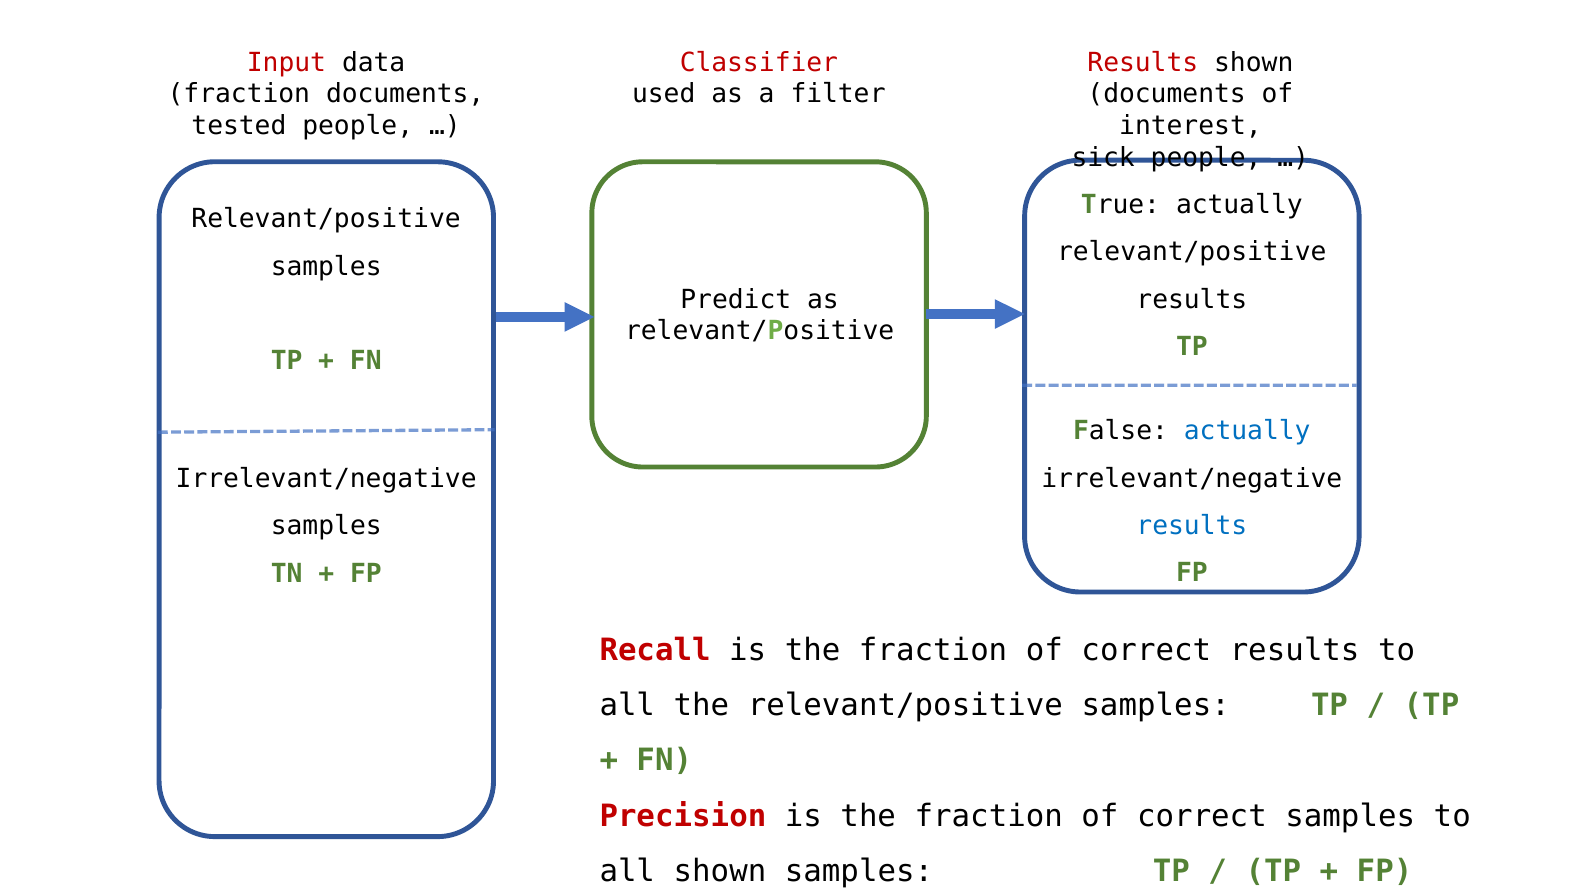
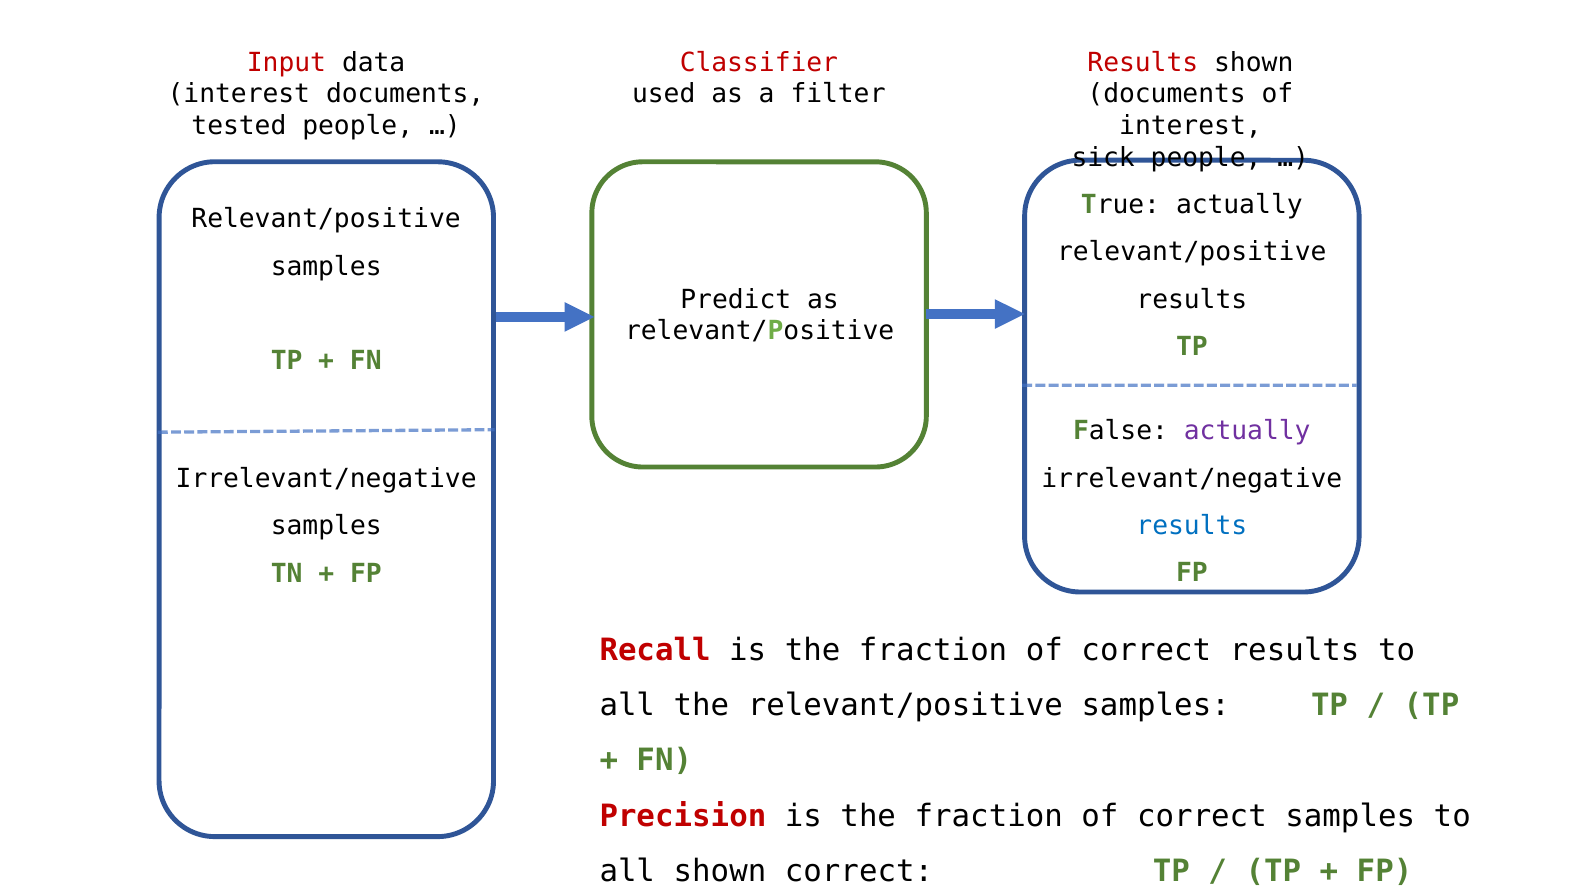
fraction: fraction -> interest (239, 94)
actually colour: blue -> purple (1247, 431)
shown samples: samples -> correct (859, 872)
